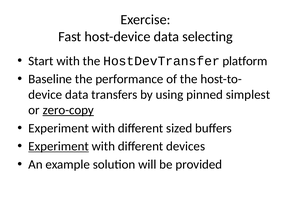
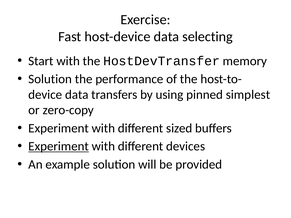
platform: platform -> memory (245, 61)
Baseline: Baseline -> Solution (50, 79)
zero-copy underline: present -> none (68, 110)
